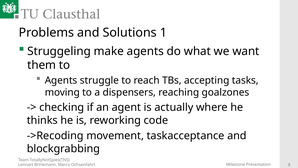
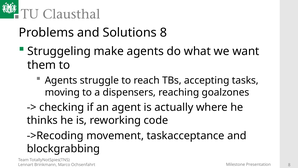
Solutions 1: 1 -> 8 (163, 33)
